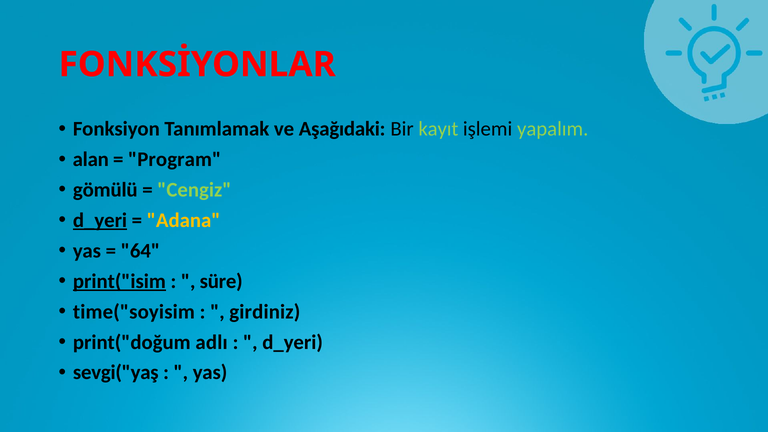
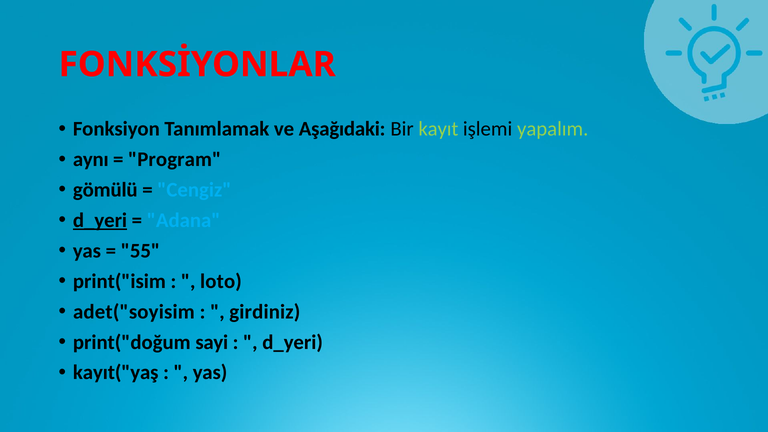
alan: alan -> aynı (91, 159)
Cengiz colour: light green -> light blue (194, 190)
Adana colour: yellow -> light blue (184, 220)
64: 64 -> 55 (140, 251)
print("isim underline: present -> none (119, 281)
süre: süre -> loto (221, 281)
time("soyisim: time("soyisim -> adet("soyisim (134, 312)
adlı: adlı -> sayi (212, 342)
sevgi("yaş: sevgi("yaş -> kayıt("yaş (116, 373)
